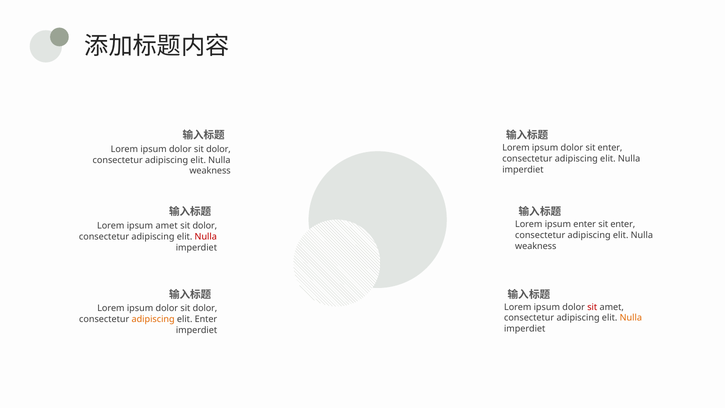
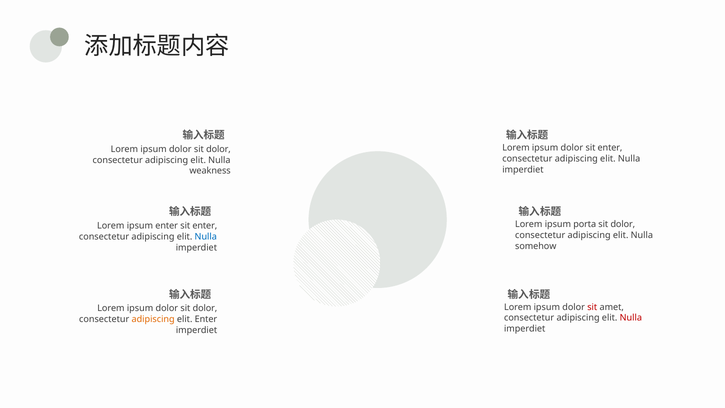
ipsum enter: enter -> porta (585, 224)
enter: enter -> dolor (623, 224)
ipsum amet: amet -> enter (167, 226)
dolor: dolor -> enter (205, 226)
Nulla colour: red -> blue (206, 237)
weakness: weakness -> somehow (536, 246)
Nulla colour: orange -> red (631, 318)
